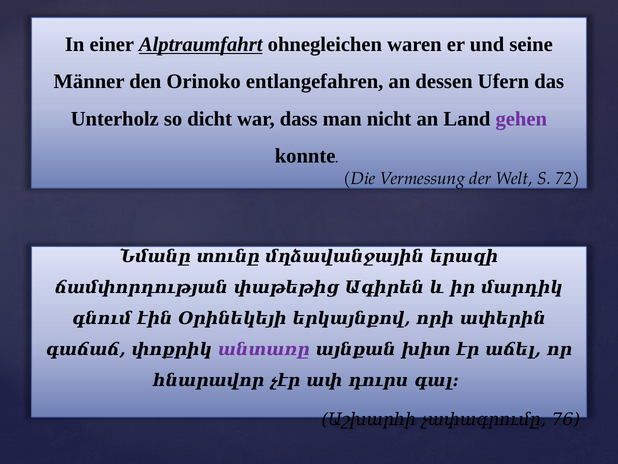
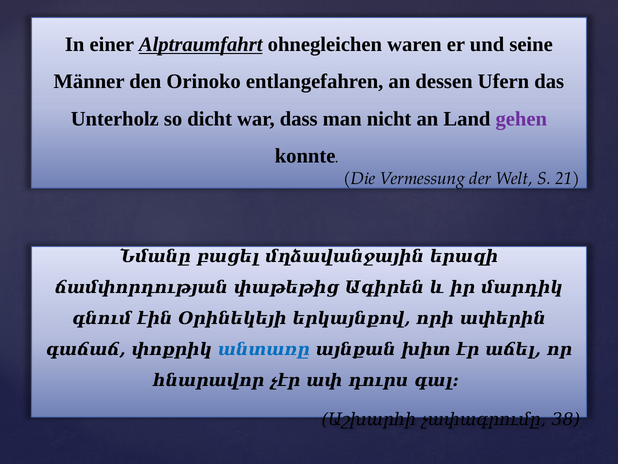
72: 72 -> 21 (568, 178)
տունը: տունը -> բացել (228, 256)
անտառը colour: purple -> blue (264, 349)
76: 76 -> 38 (566, 419)
